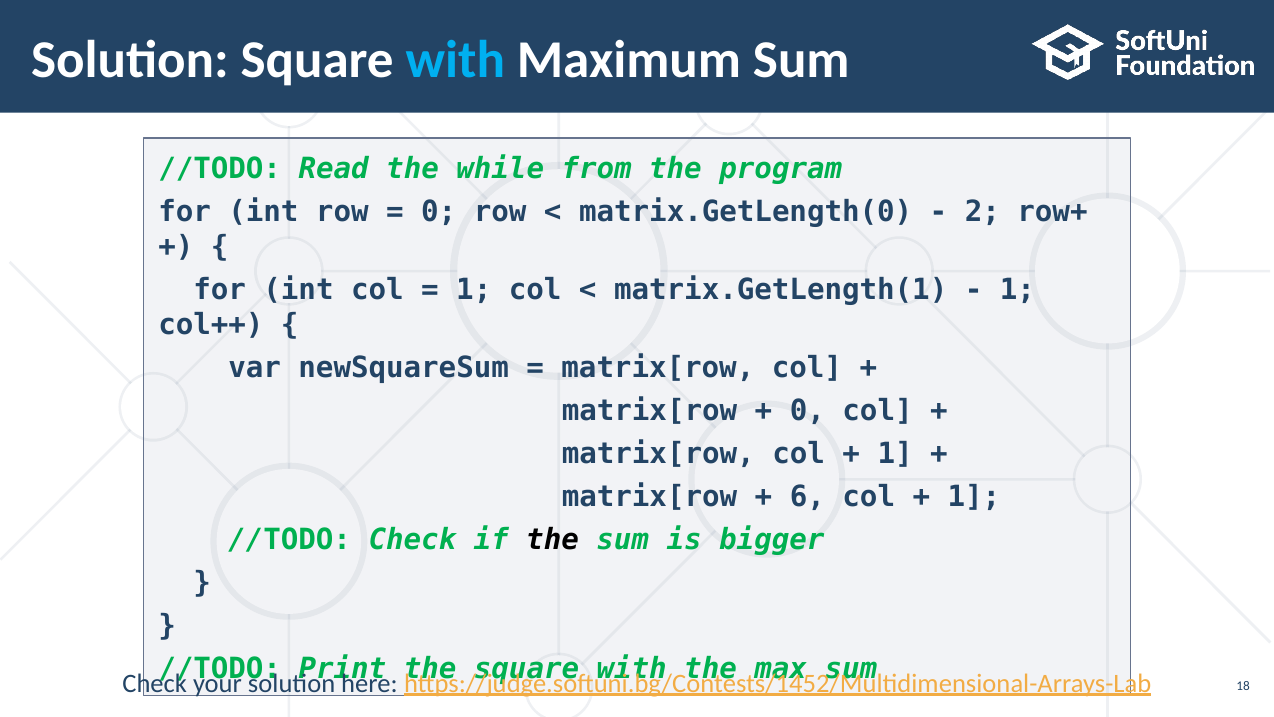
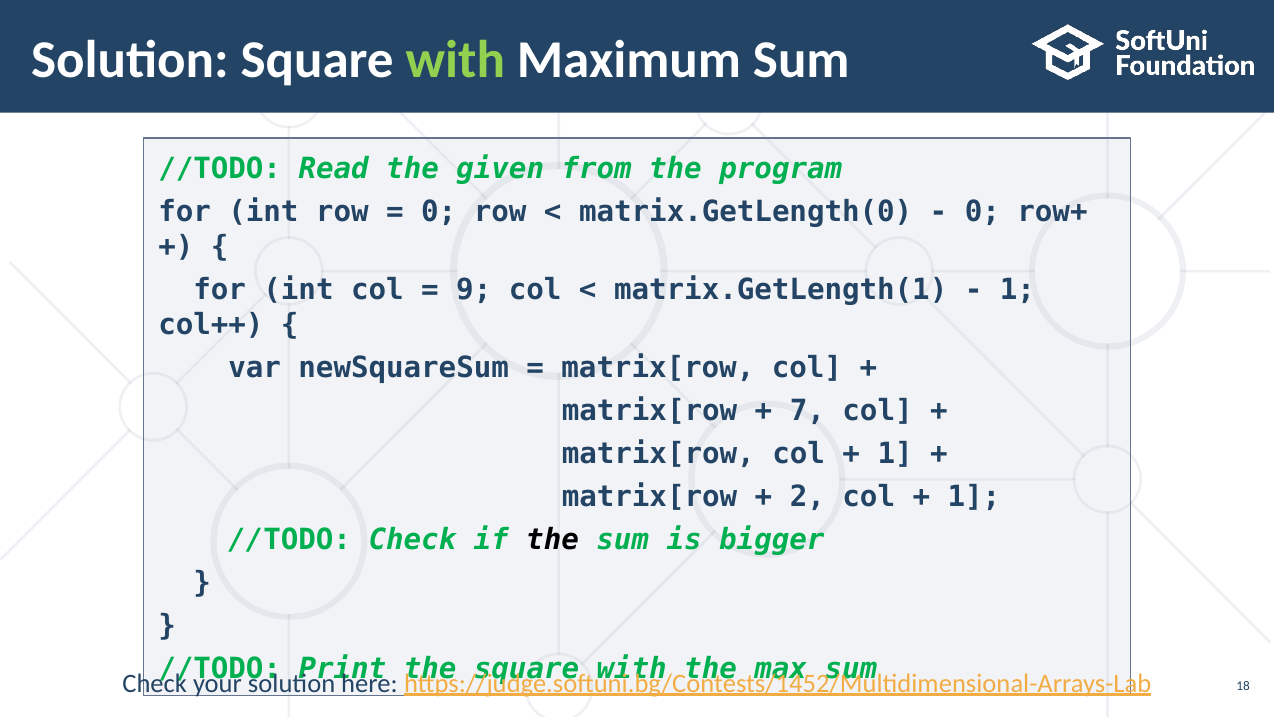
with colour: light blue -> light green (455, 60)
while: while -> given (500, 169)
2: 2 -> 0 (982, 212)
1: 1 -> 9 (474, 290)
0: 0 -> 7 (807, 411)
6: 6 -> 2 (807, 497)
